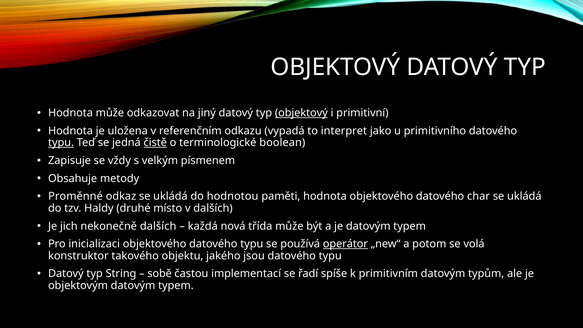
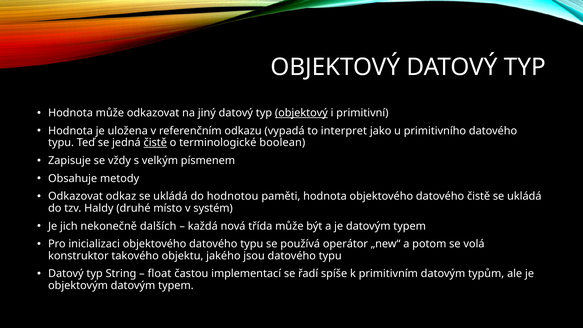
typu underline: present -> none (61, 143)
Proměnné: Proměnné -> Odkazovat (76, 196)
datového char: char -> čistě (479, 196)
v dalších: dalších -> systém (213, 208)
operátor underline: present -> none (345, 244)
sobě: sobě -> float (159, 274)
